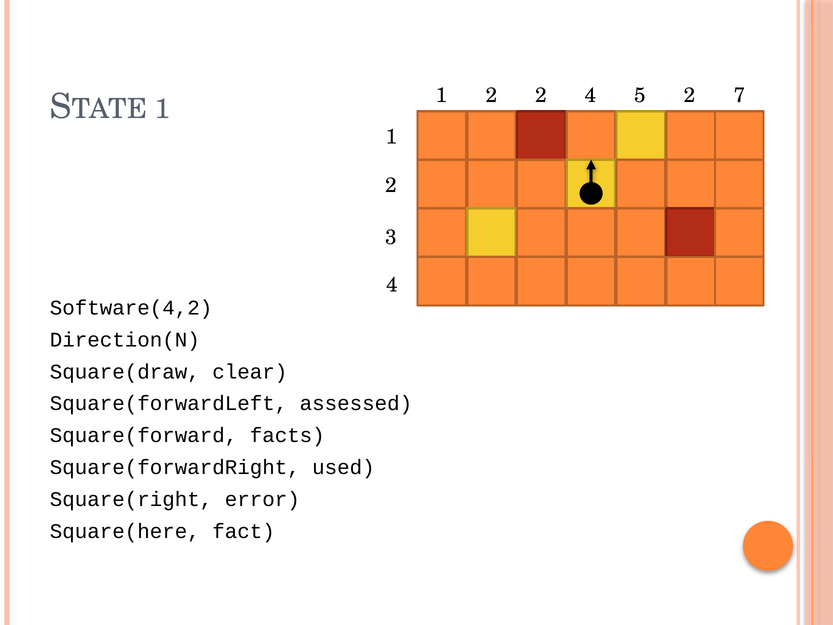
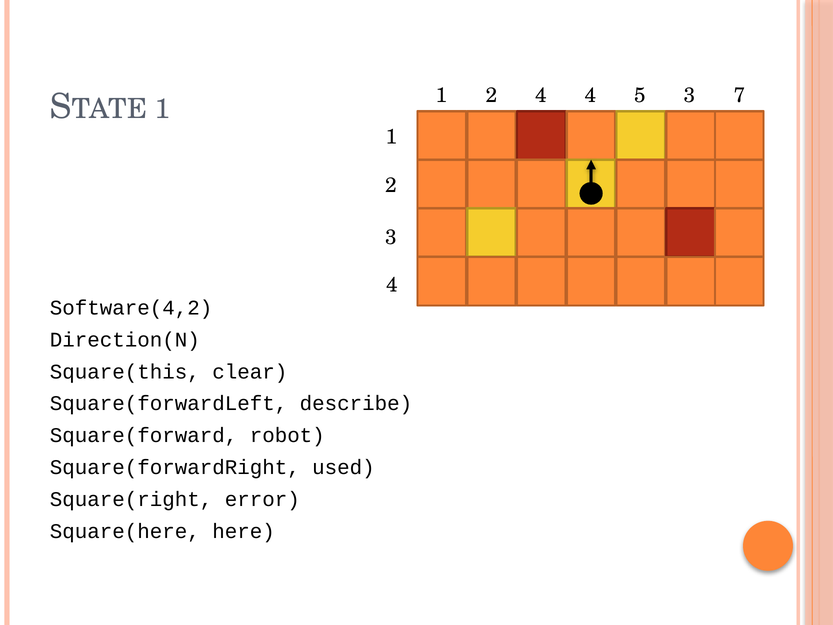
2 2: 2 -> 4 (541, 95)
5 2: 2 -> 3 (690, 95)
Square(draw: Square(draw -> Square(this (125, 372)
assessed: assessed -> describe (356, 403)
facts: facts -> robot (287, 435)
fact: fact -> here (244, 531)
